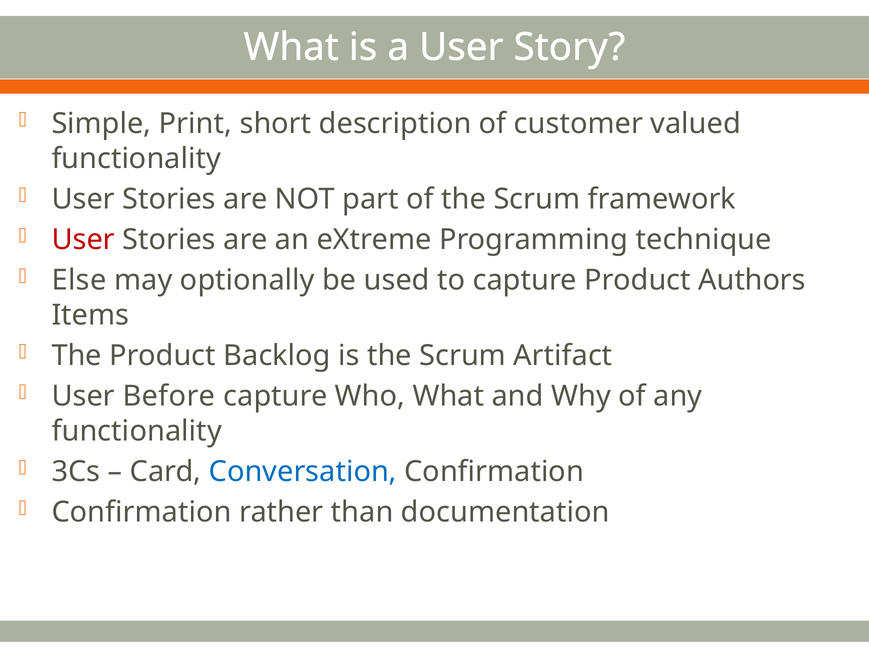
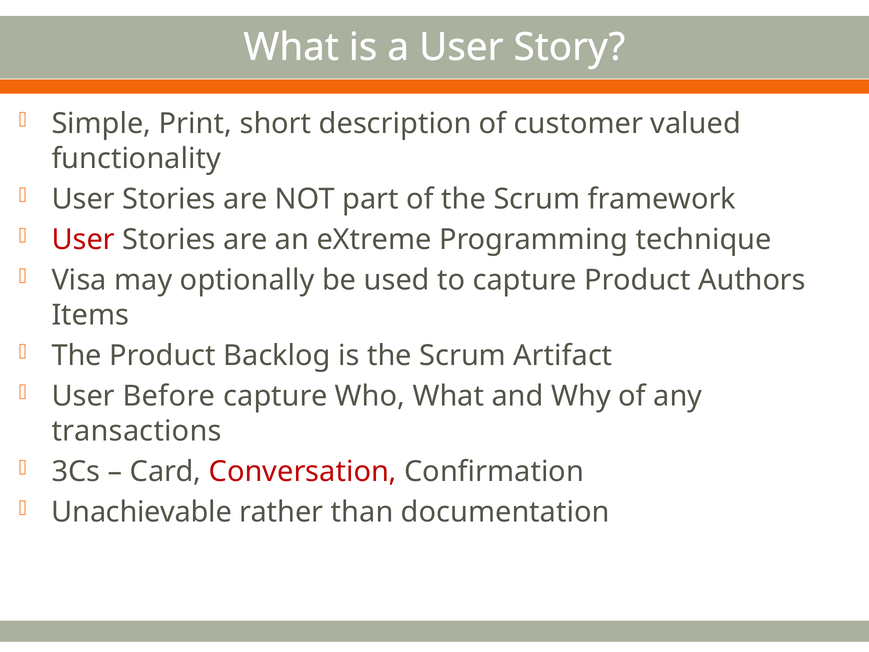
Else: Else -> Visa (79, 280)
functionality: functionality -> transactions (137, 431)
Conversation colour: blue -> red (303, 471)
Confirmation: Confirmation -> Unachievable (142, 512)
